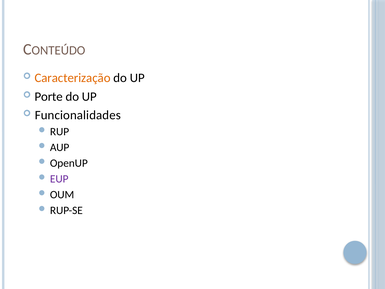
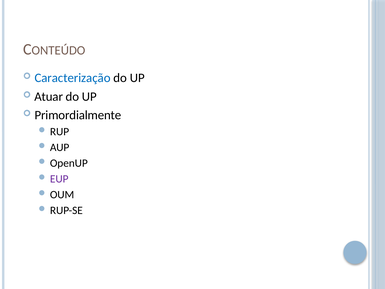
Caracterização colour: orange -> blue (73, 78)
Porte: Porte -> Atuar (49, 96)
Funcionalidades: Funcionalidades -> Primordialmente (78, 115)
